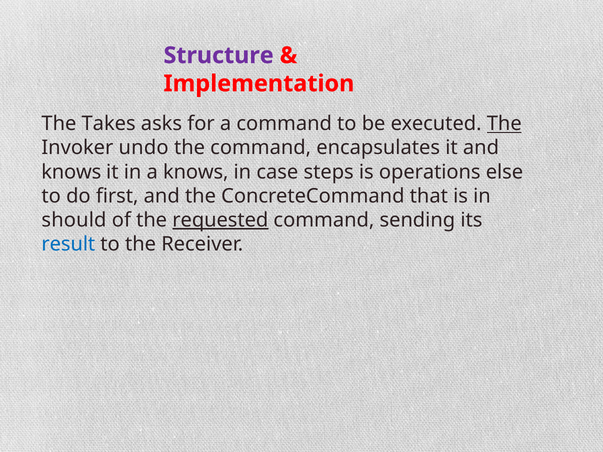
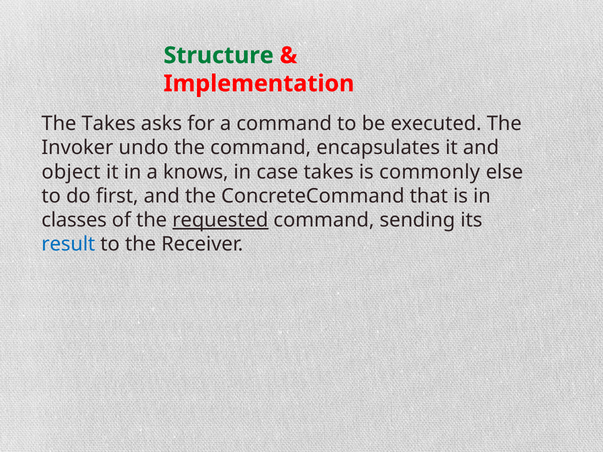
Structure colour: purple -> green (219, 55)
The underline: present -> none (504, 124)
knows: knows -> object (71, 172)
case steps: steps -> takes (329, 172)
operations: operations -> commonly (430, 172)
should: should -> classes (74, 220)
